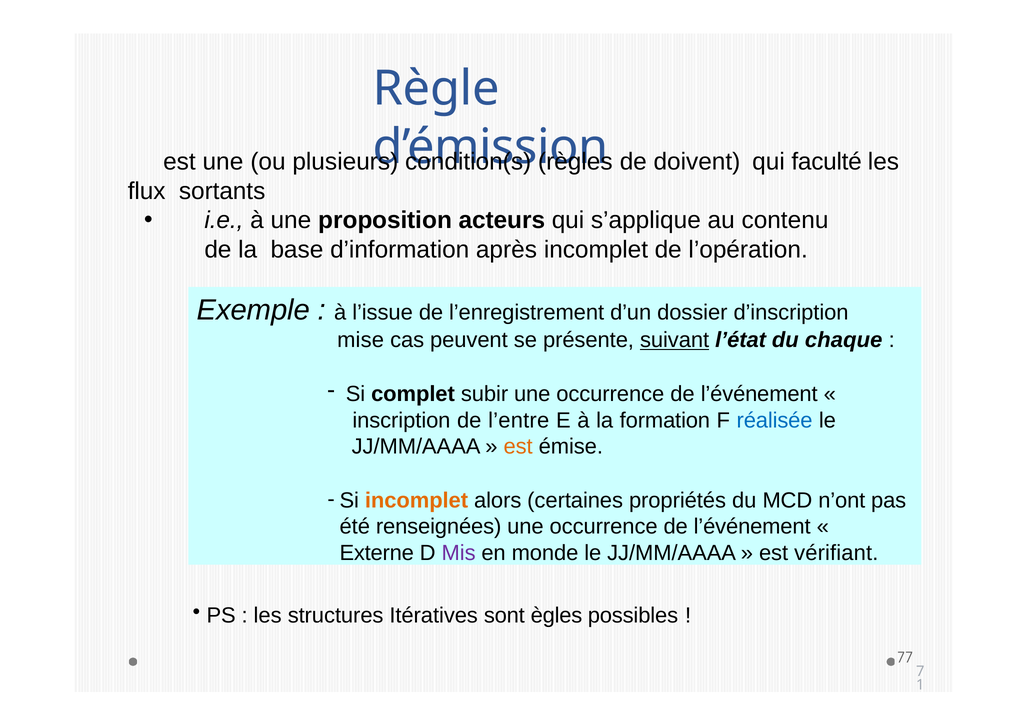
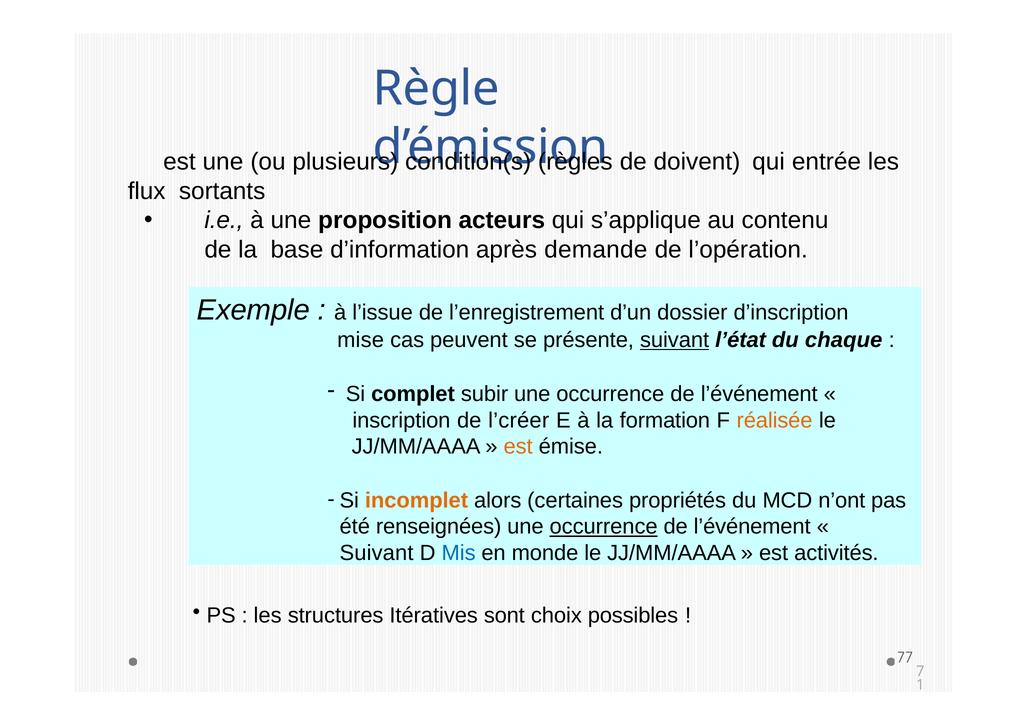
faculté: faculté -> entrée (826, 162)
après incomplet: incomplet -> demande (596, 250)
l’entre: l’entre -> l’créer (519, 420)
réalisée colour: blue -> orange (775, 420)
occurrence underline: none -> present (604, 527)
Externe: Externe -> Suivant (377, 553)
Mis colour: purple -> blue (459, 553)
vérifiant: vérifiant -> activités (836, 553)
ègles: ègles -> choix (556, 616)
